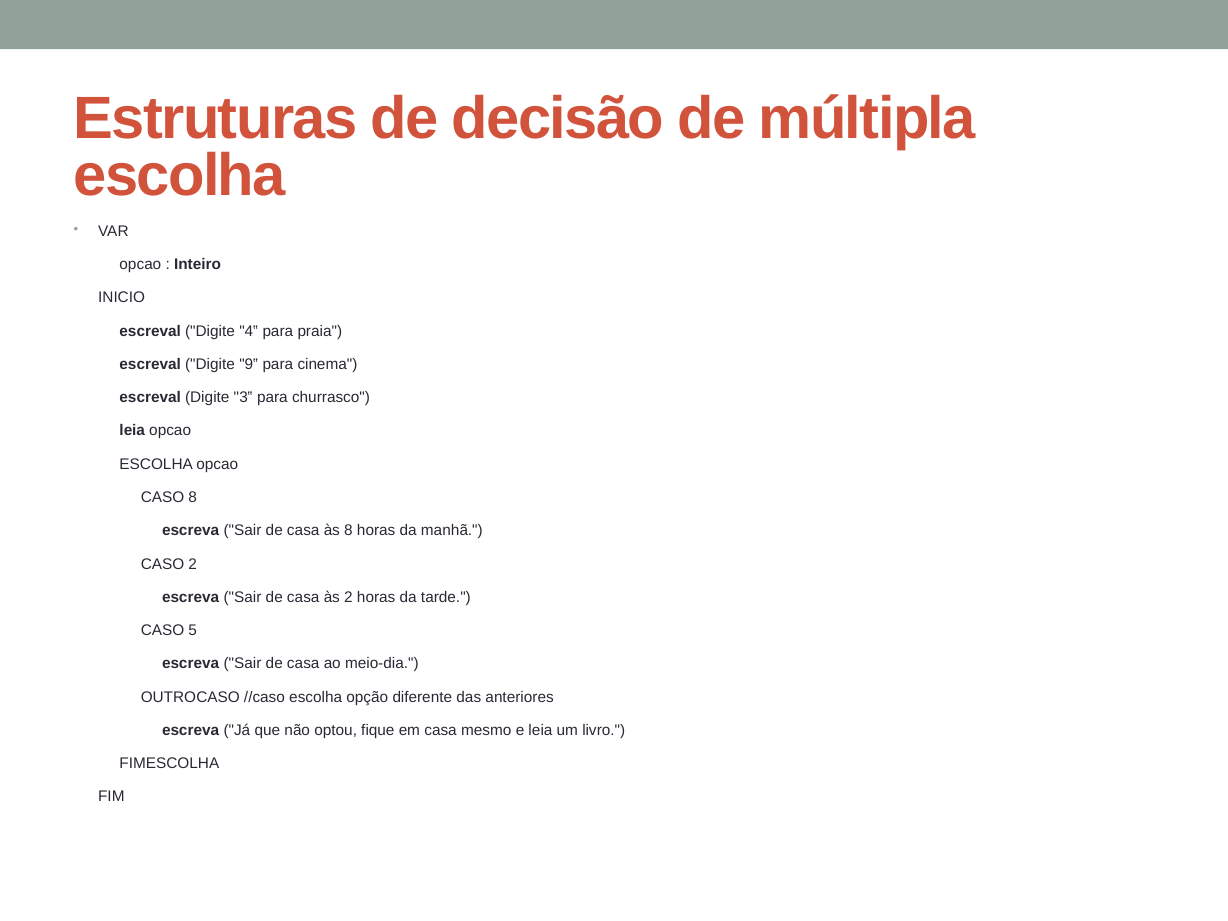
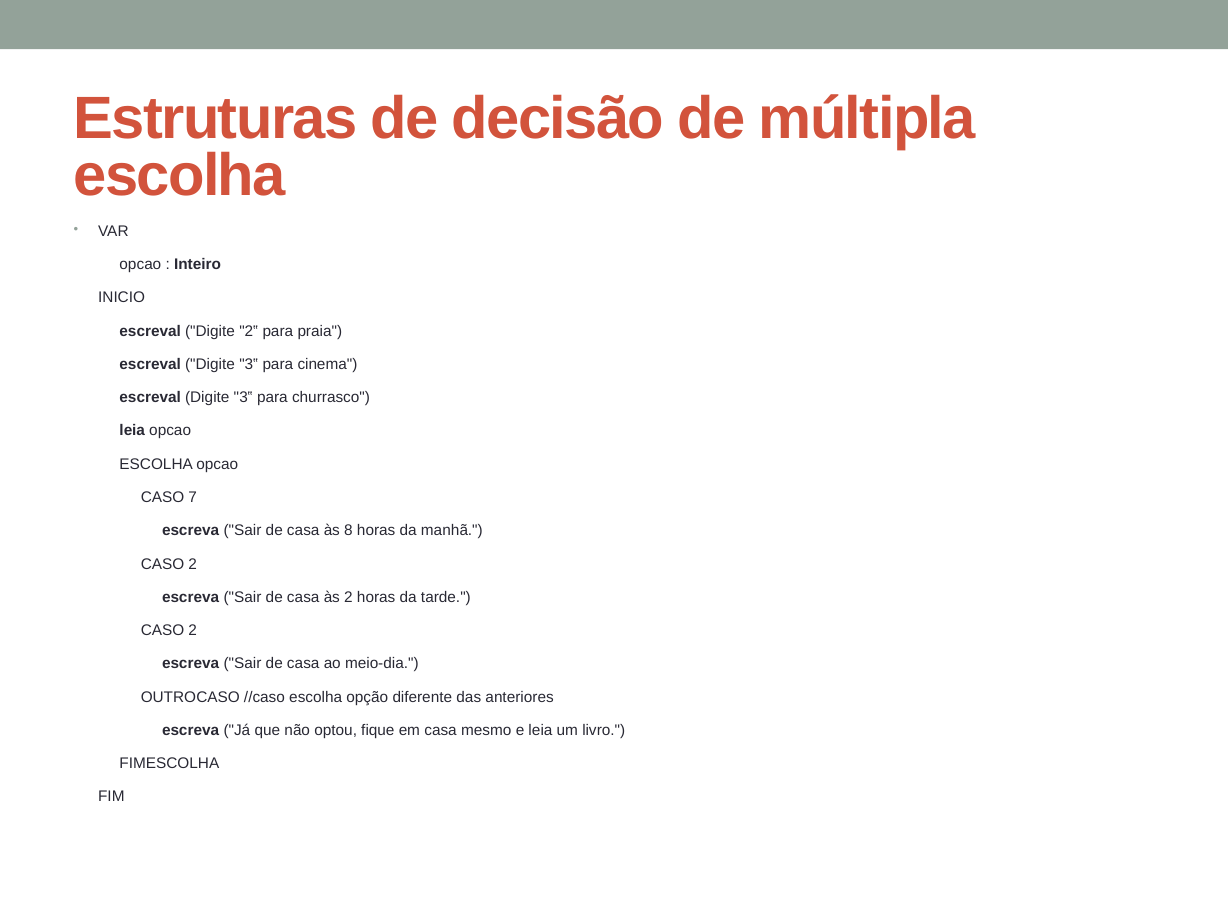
4‟: 4‟ -> 2‟ (249, 331)
9‟: 9‟ -> 3‟ (249, 364)
CASO 8: 8 -> 7 (193, 497)
5: 5 -> 2 (193, 630)
